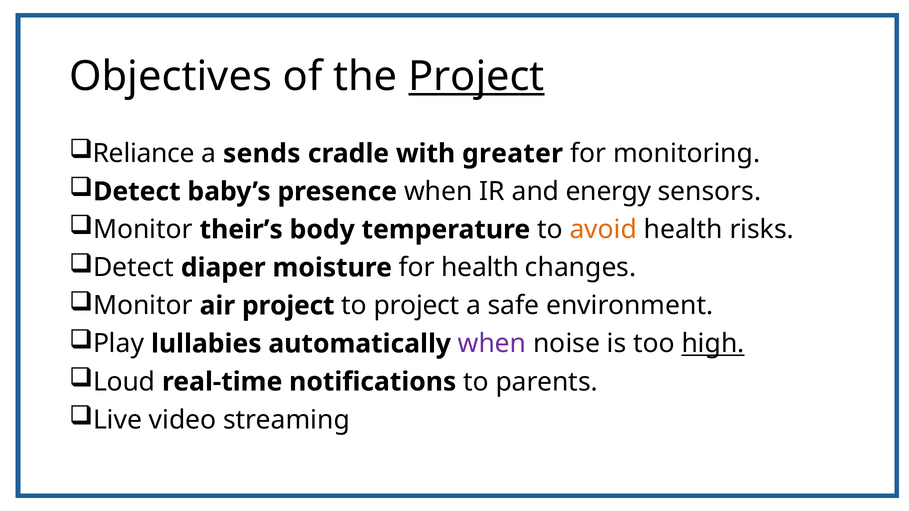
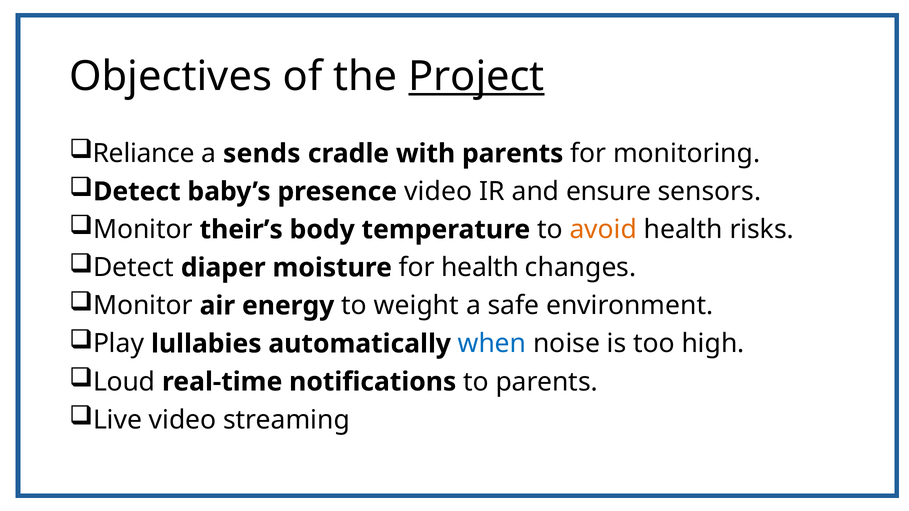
with greater: greater -> parents (513, 154)
presence when: when -> video (438, 192)
energy: energy -> ensure (609, 192)
air project: project -> energy (288, 306)
to project: project -> weight (416, 306)
when colour: purple -> blue (492, 344)
high underline: present -> none (713, 344)
